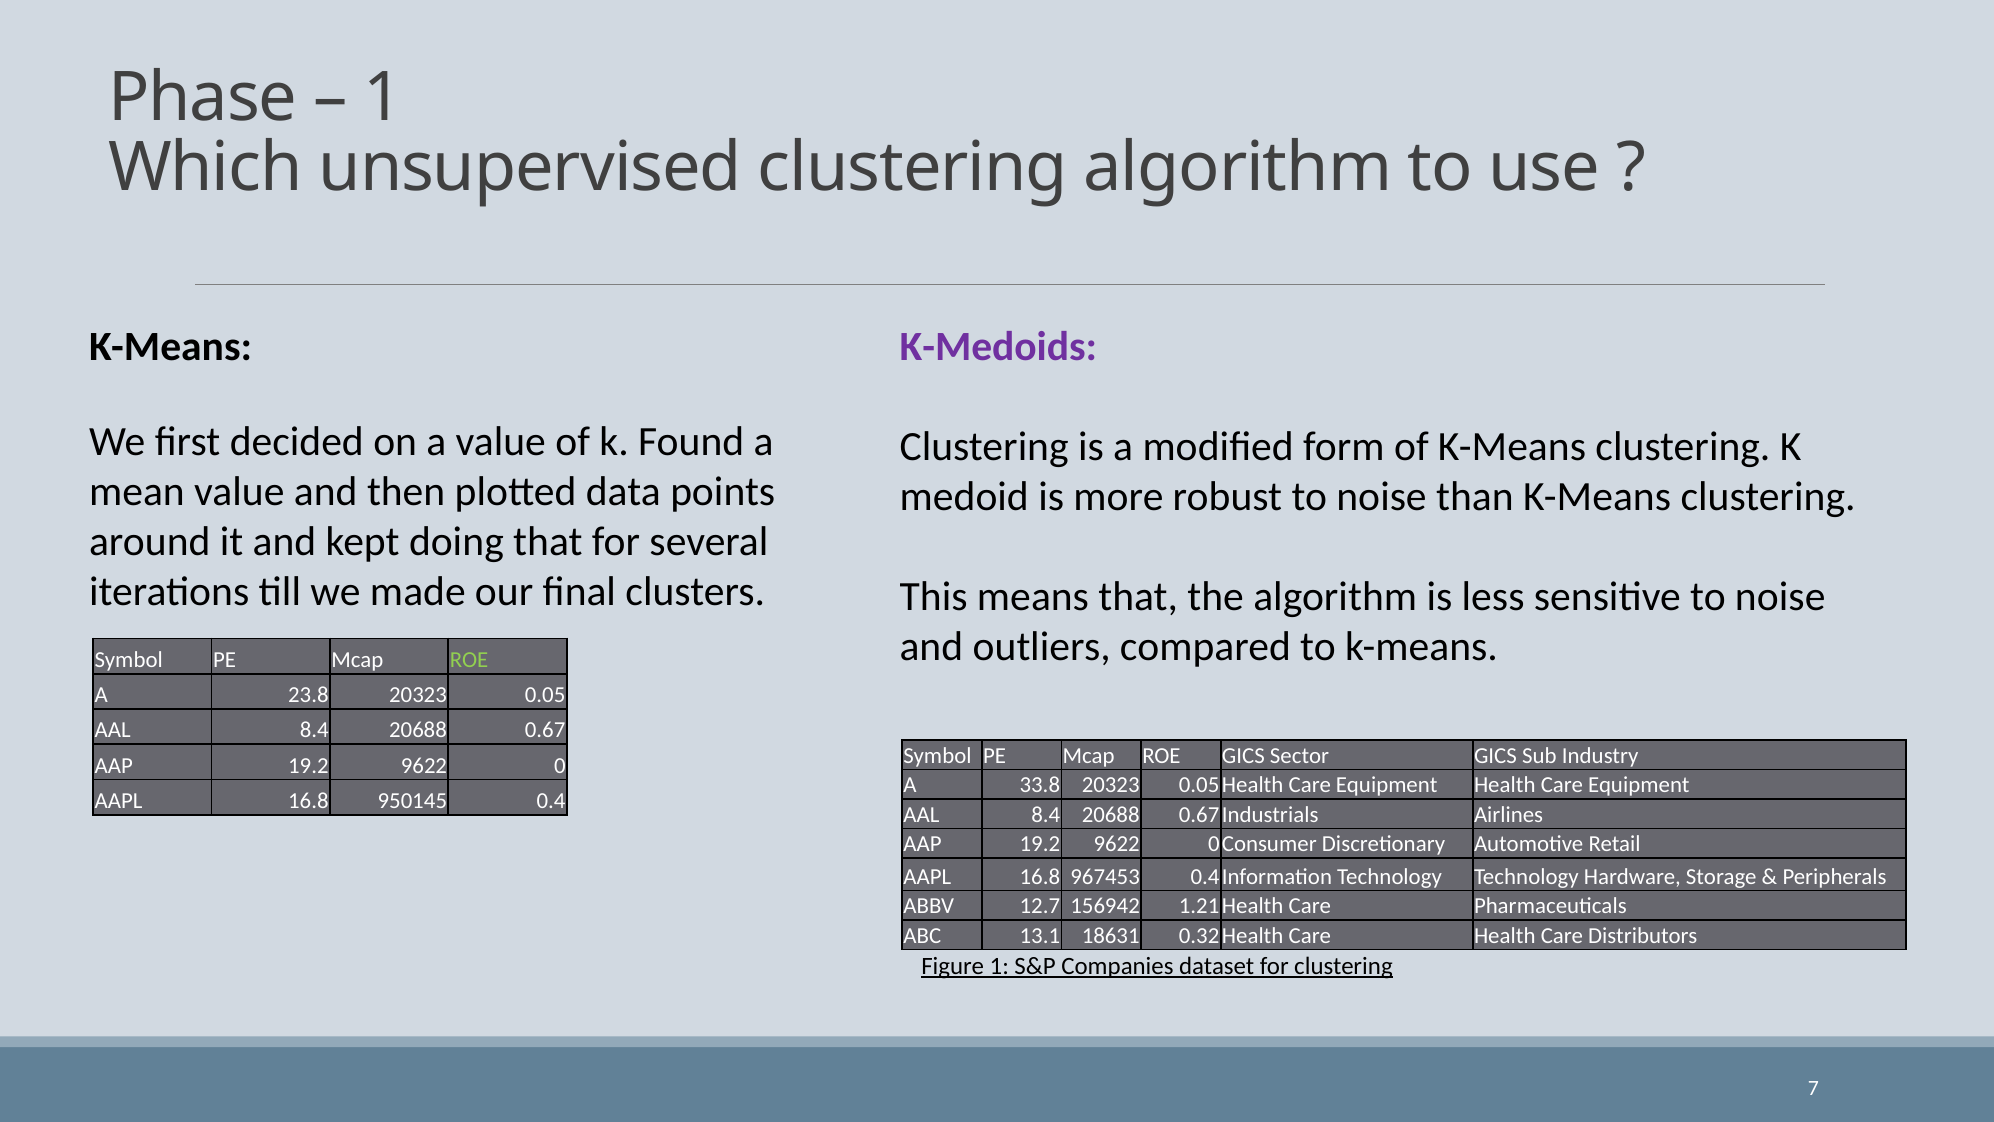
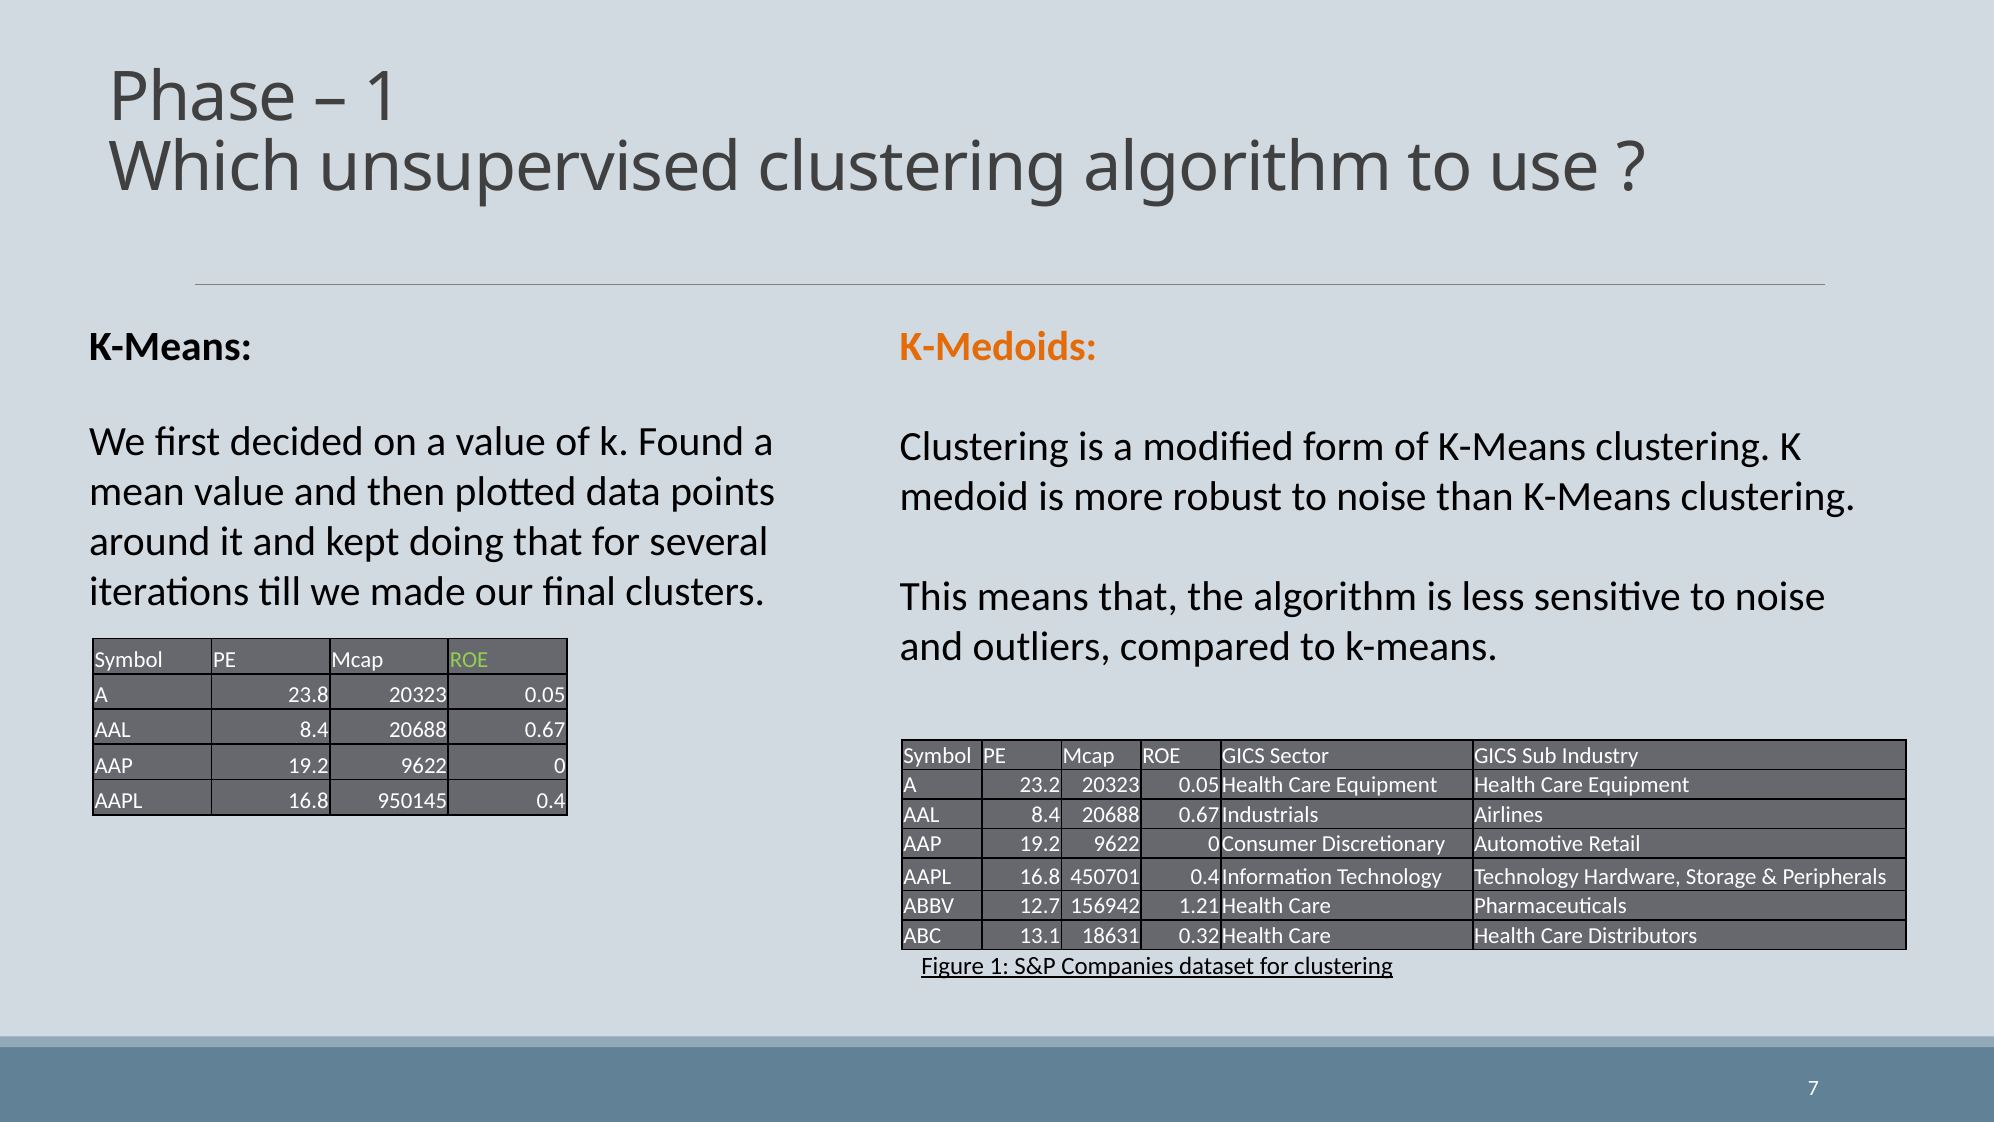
K-Medoids colour: purple -> orange (998, 347)
33.8: 33.8 -> 23.2 (1040, 785)
967453: 967453 -> 450701 (1105, 877)
